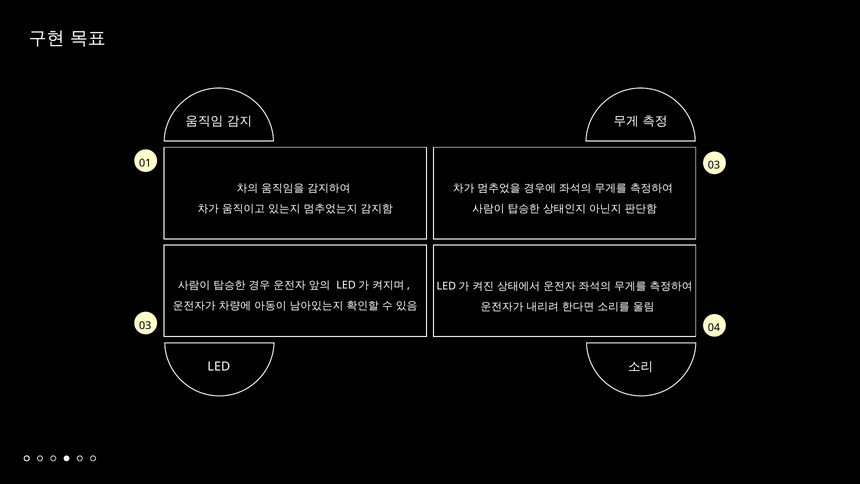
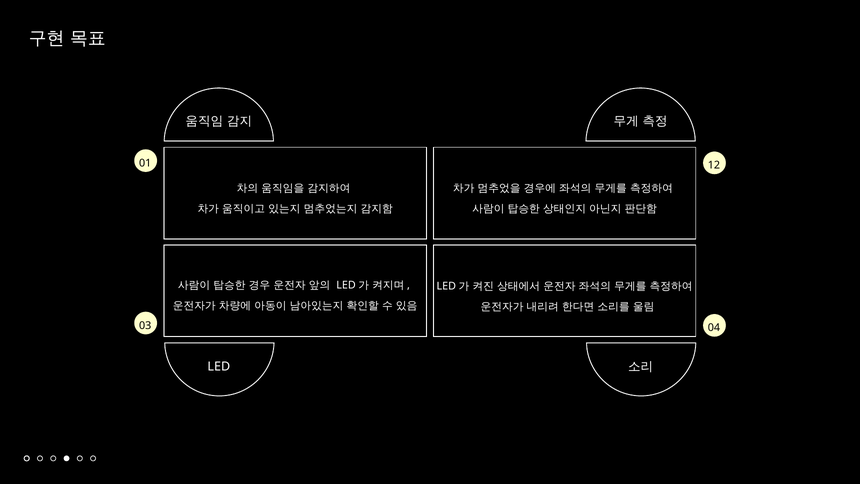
01 03: 03 -> 12 (714, 165)
